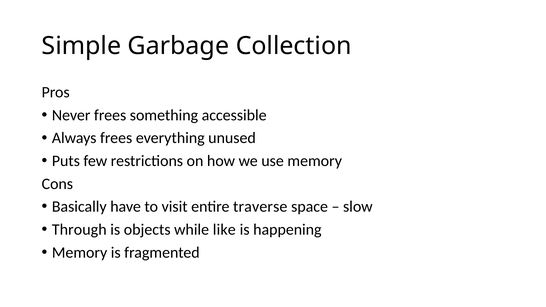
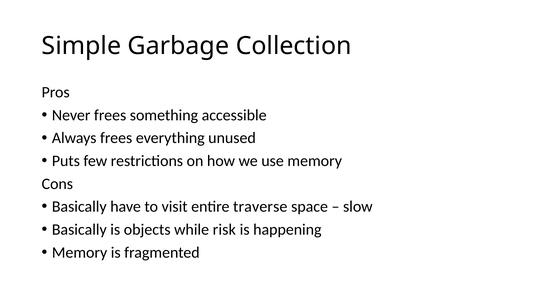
Through: Through -> Basically (79, 230)
like: like -> risk (224, 230)
